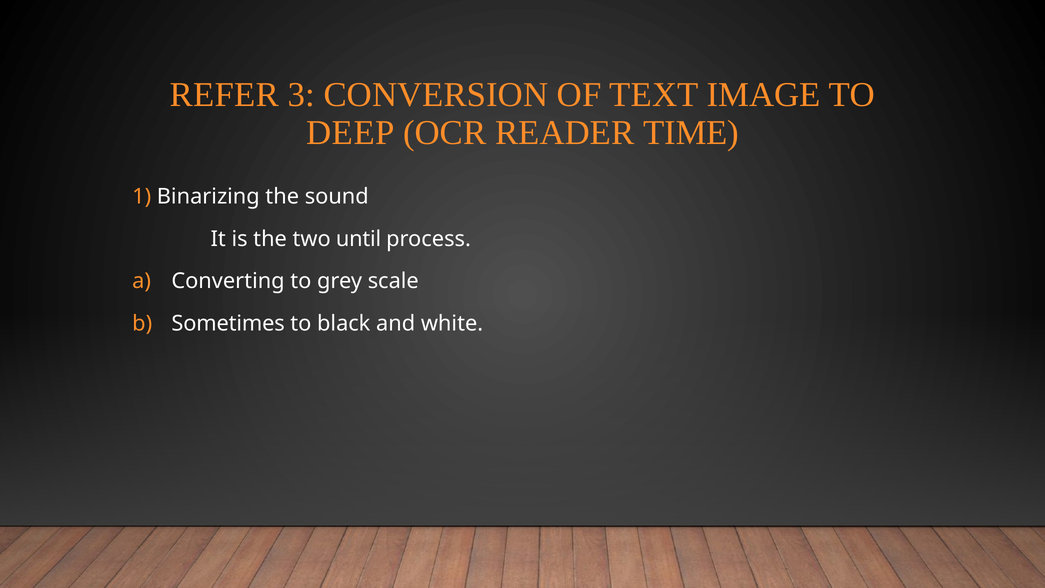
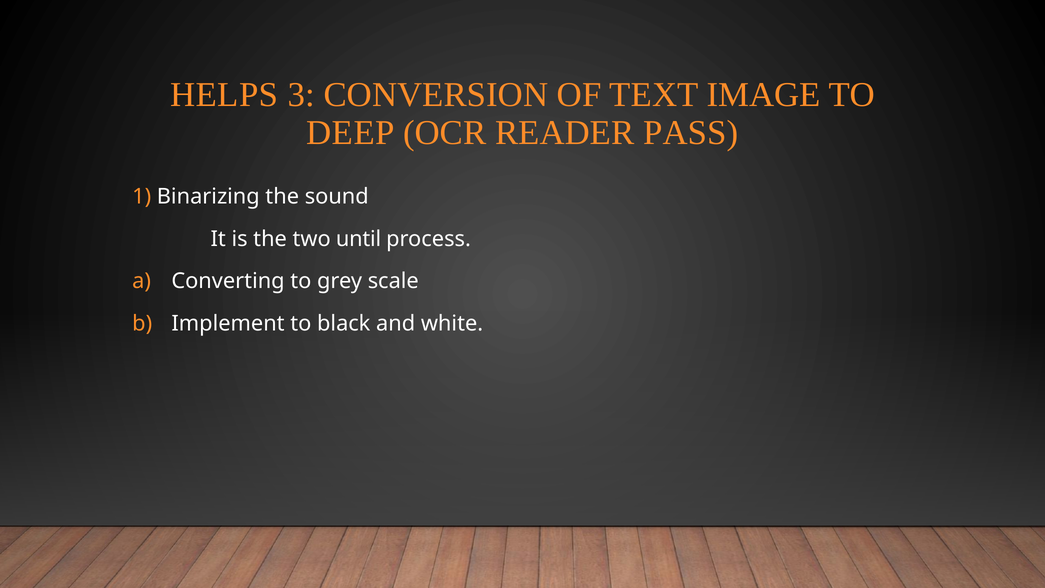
REFER: REFER -> HELPS (224, 95)
TIME: TIME -> PASS (691, 133)
Sometimes: Sometimes -> Implement (228, 323)
